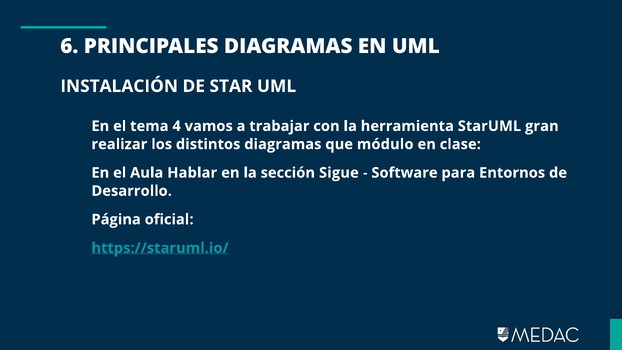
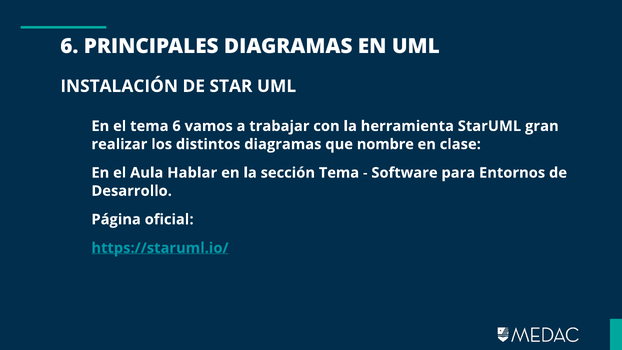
tema 4: 4 -> 6 (177, 126)
módulo: módulo -> nombre (385, 144)
sección Sigue: Sigue -> Tema (339, 173)
